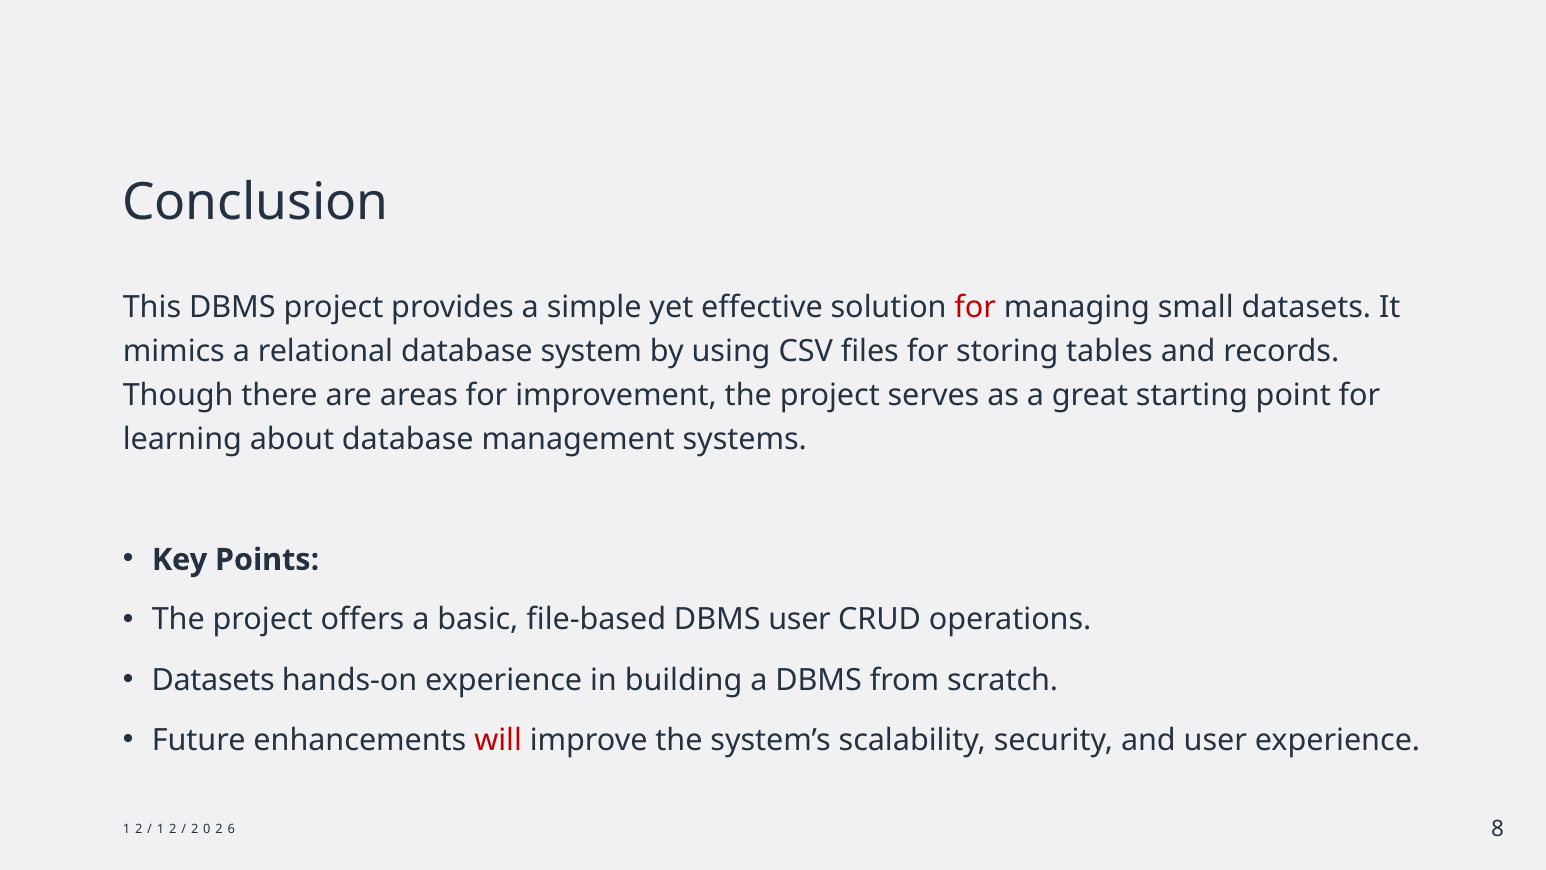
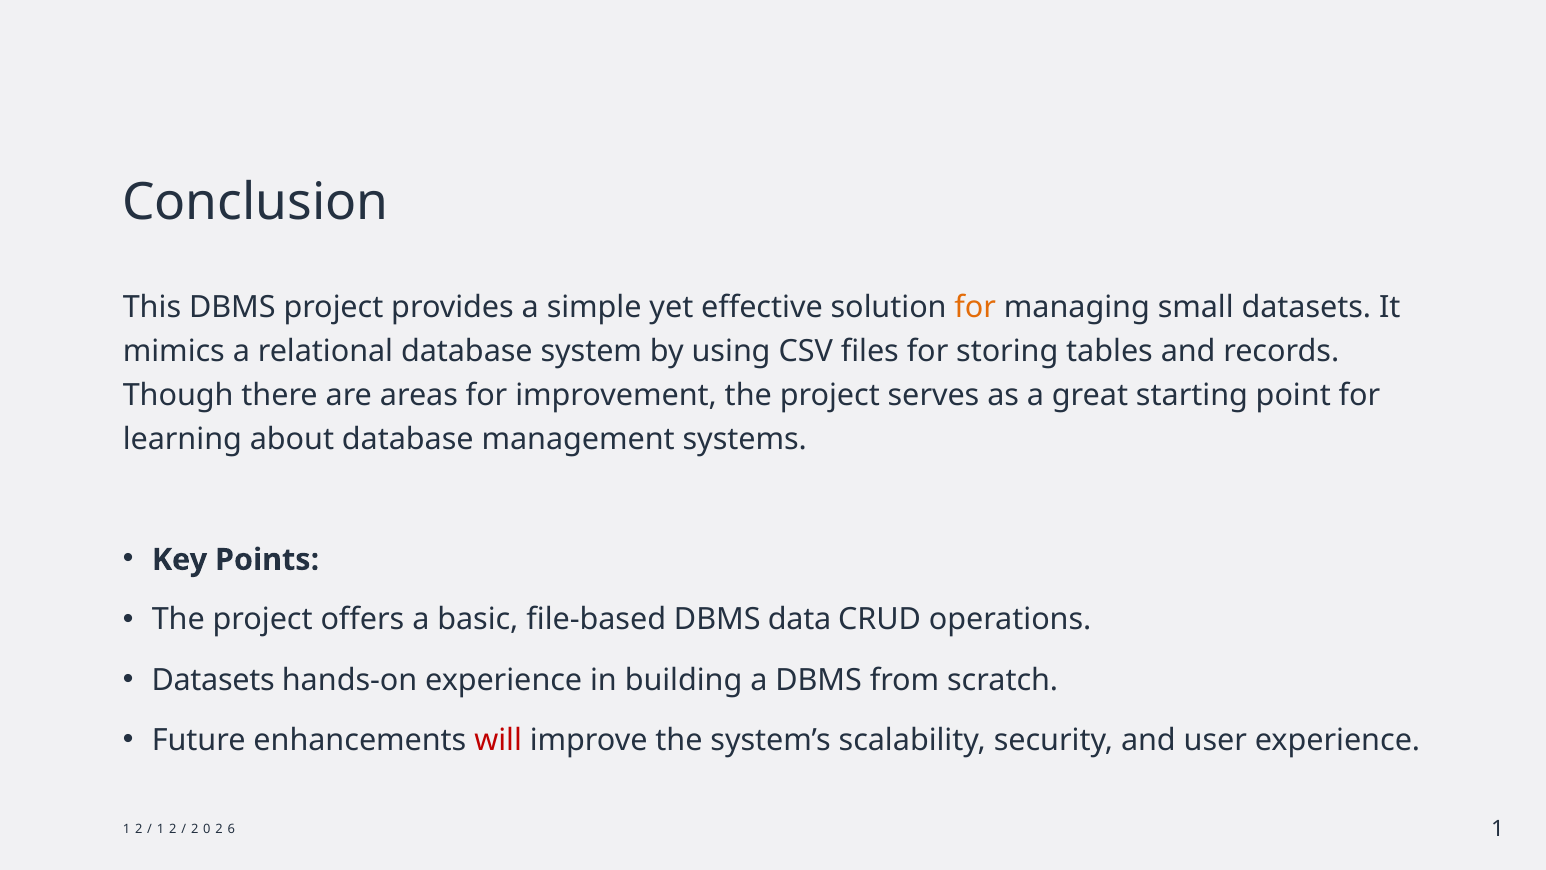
for colour: red -> orange (975, 307)
DBMS user: user -> data (800, 620)
8: 8 -> 1 (1498, 829)
